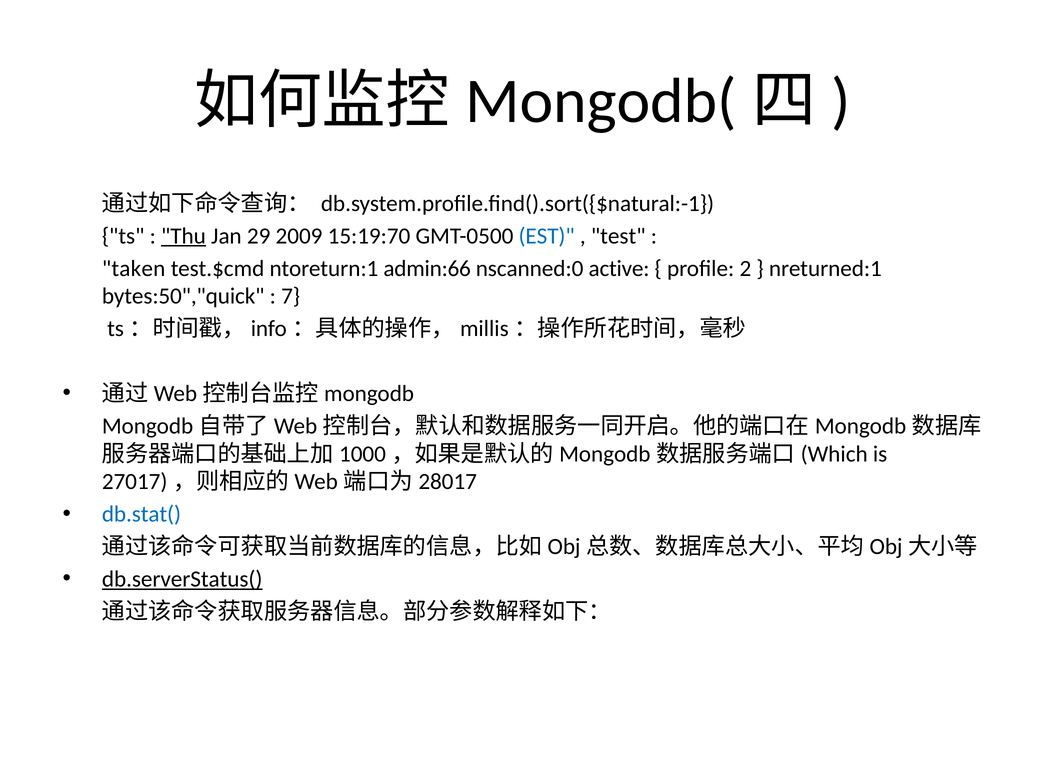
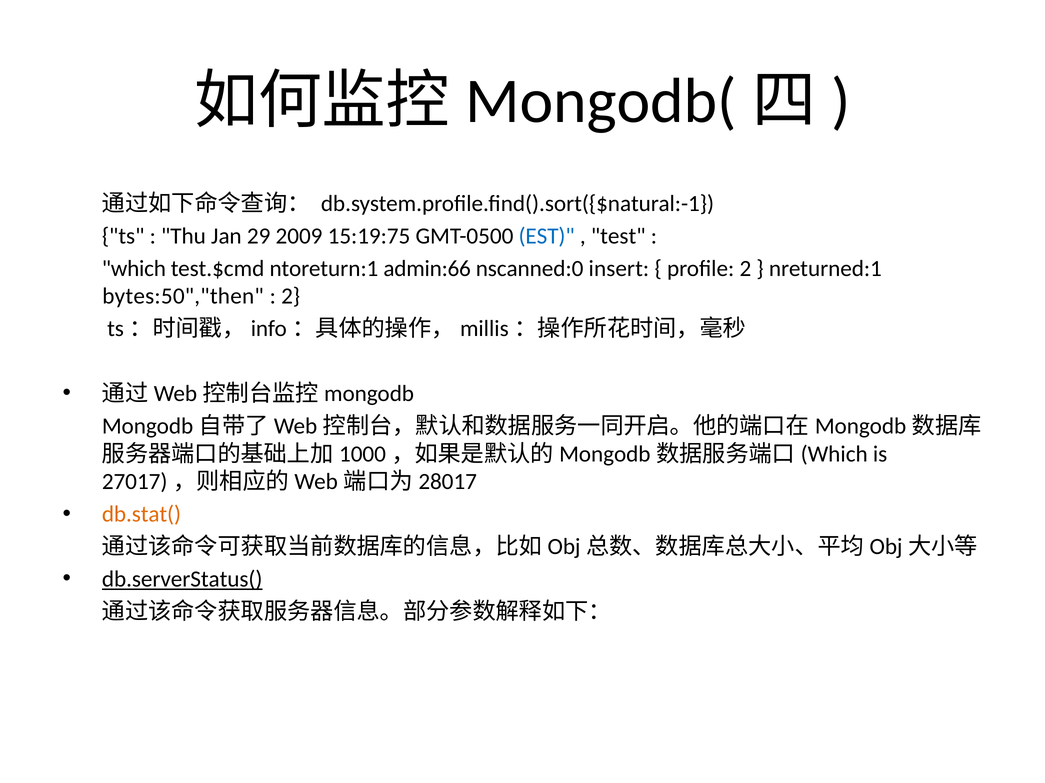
Thu underline: present -> none (183, 236)
15:19:70: 15:19:70 -> 15:19:75 (369, 236)
taken: taken -> which (134, 269)
active: active -> insert (619, 269)
bytes:50","quick: bytes:50","quick -> bytes:50","then (183, 297)
7: 7 -> 2 (291, 297)
db.stat( colour: blue -> orange (141, 515)
